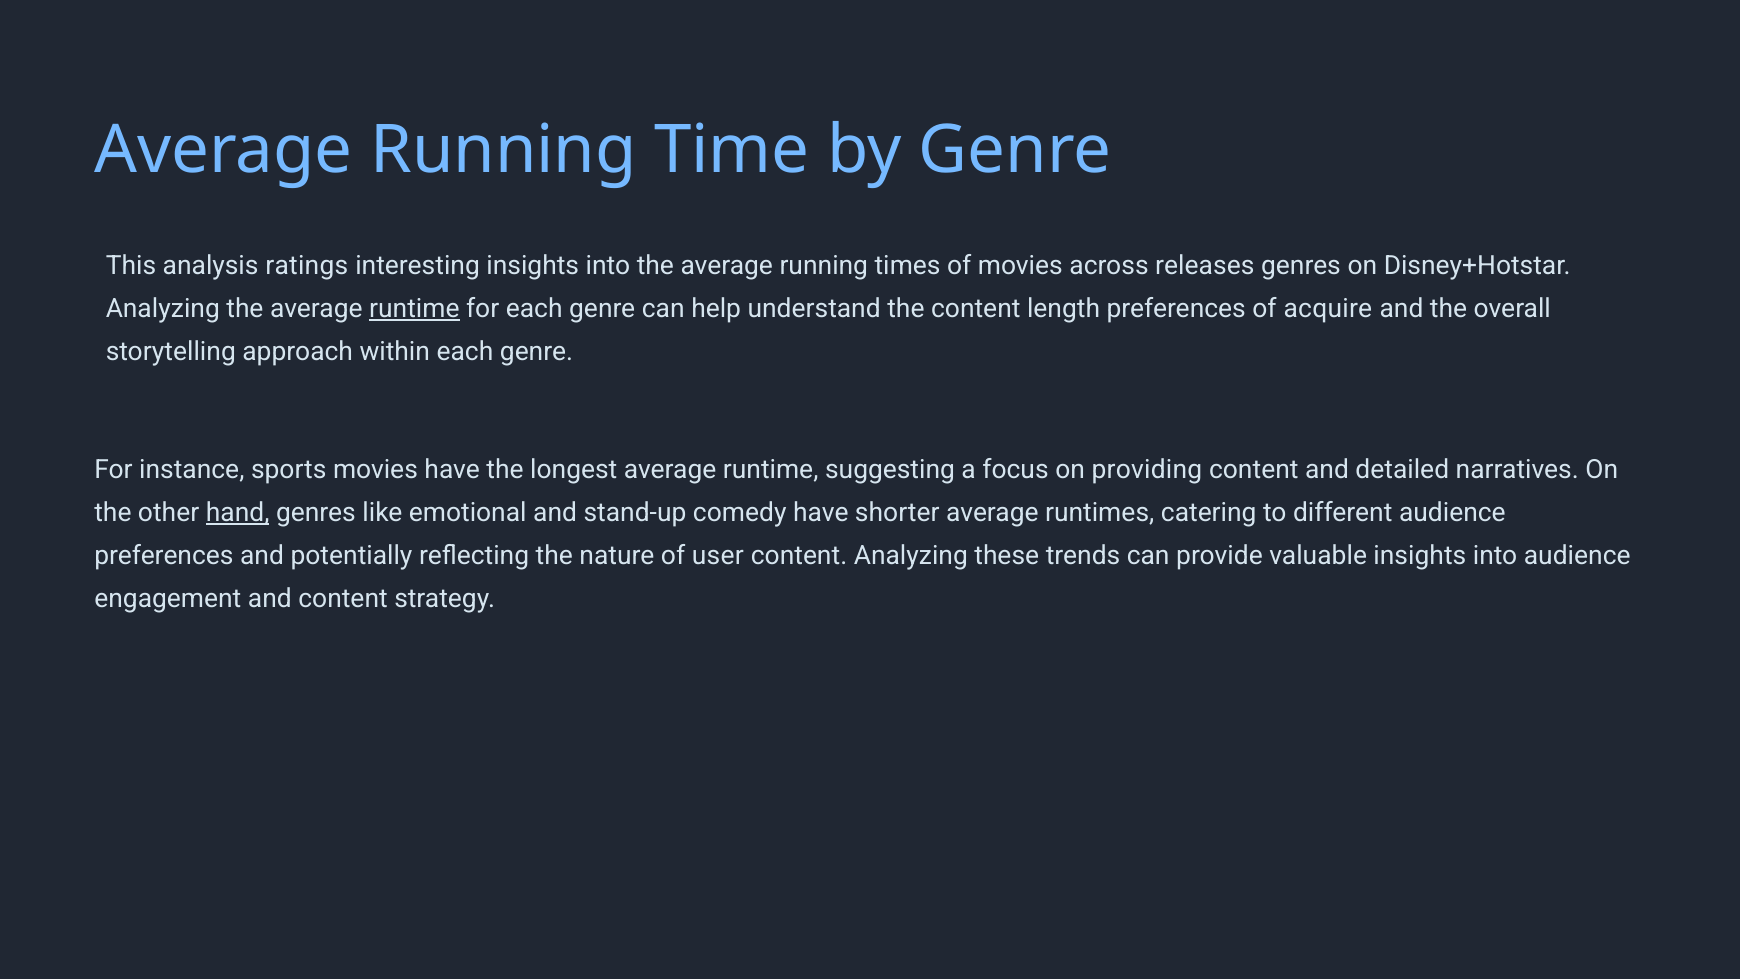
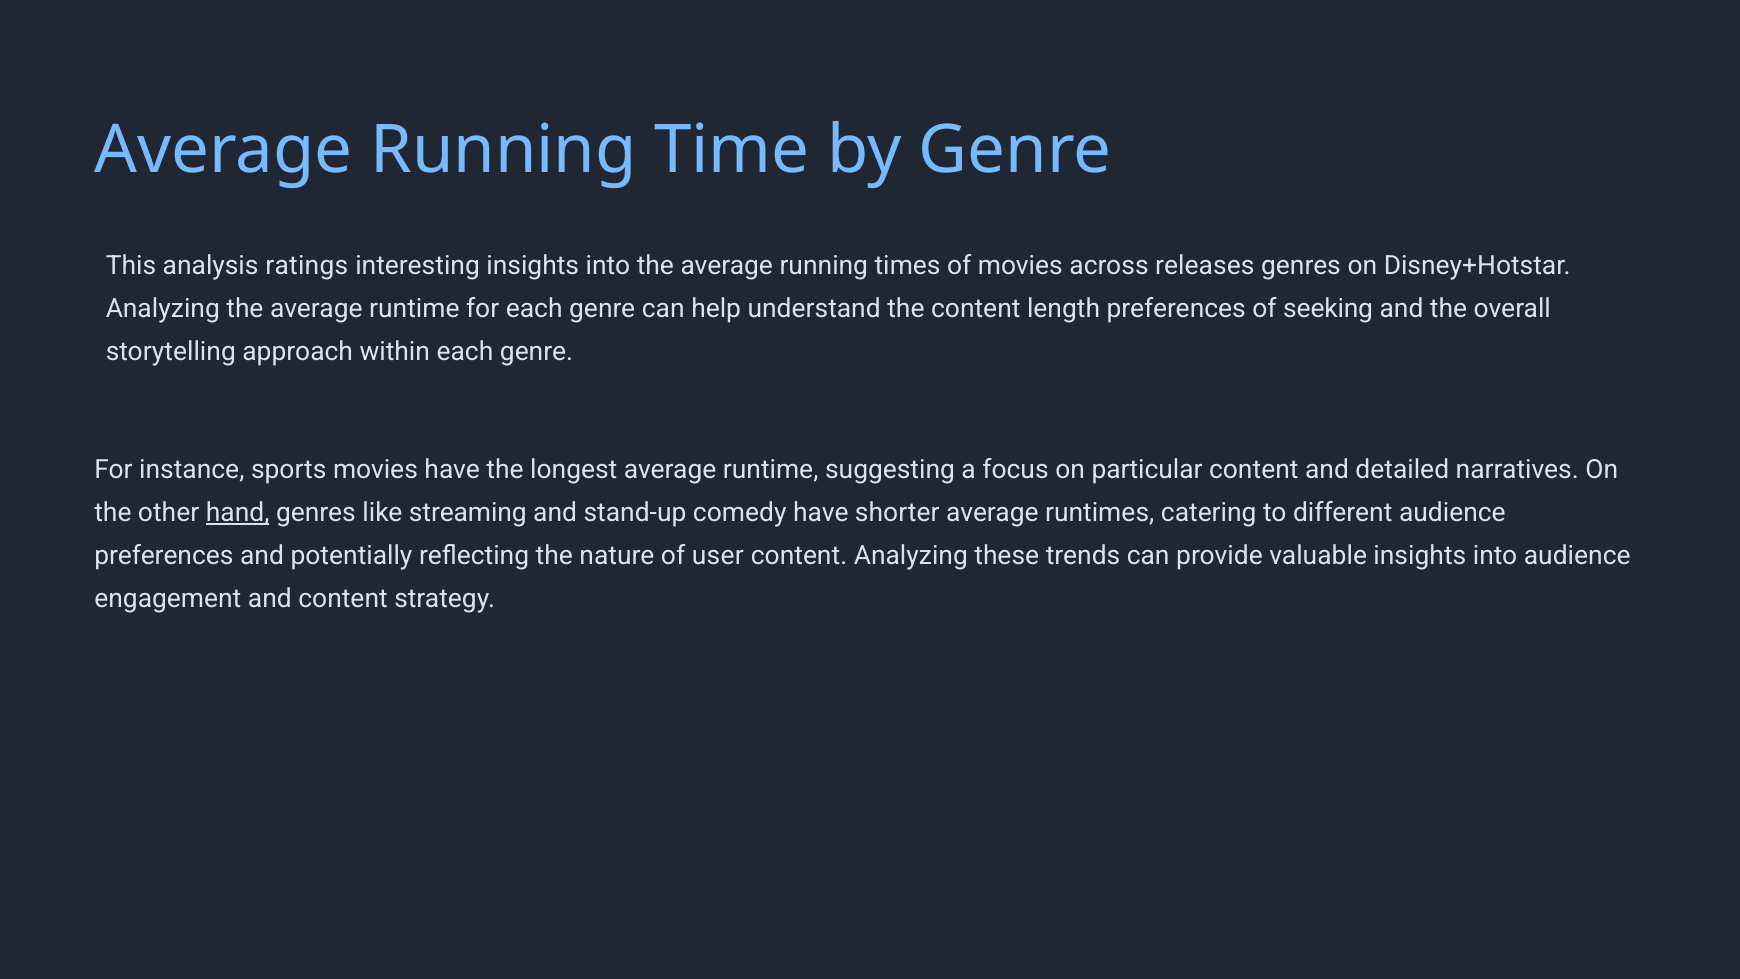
runtime underline: present -> none (414, 308)
acquire: acquire -> seeking (1328, 308)
providing: providing -> particular (1147, 469)
emotional: emotional -> streaming (468, 512)
